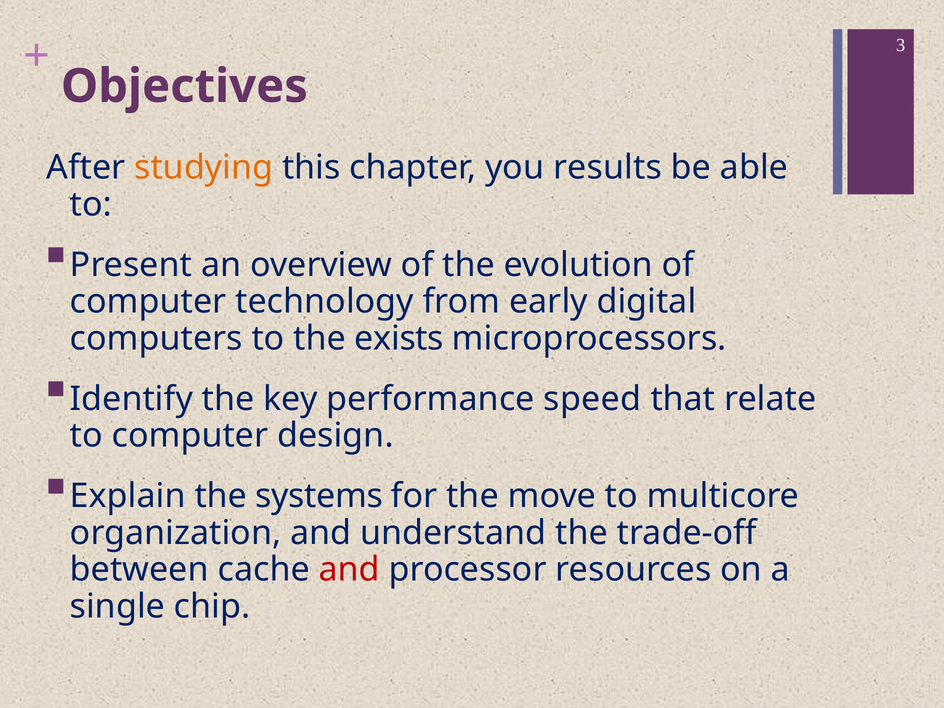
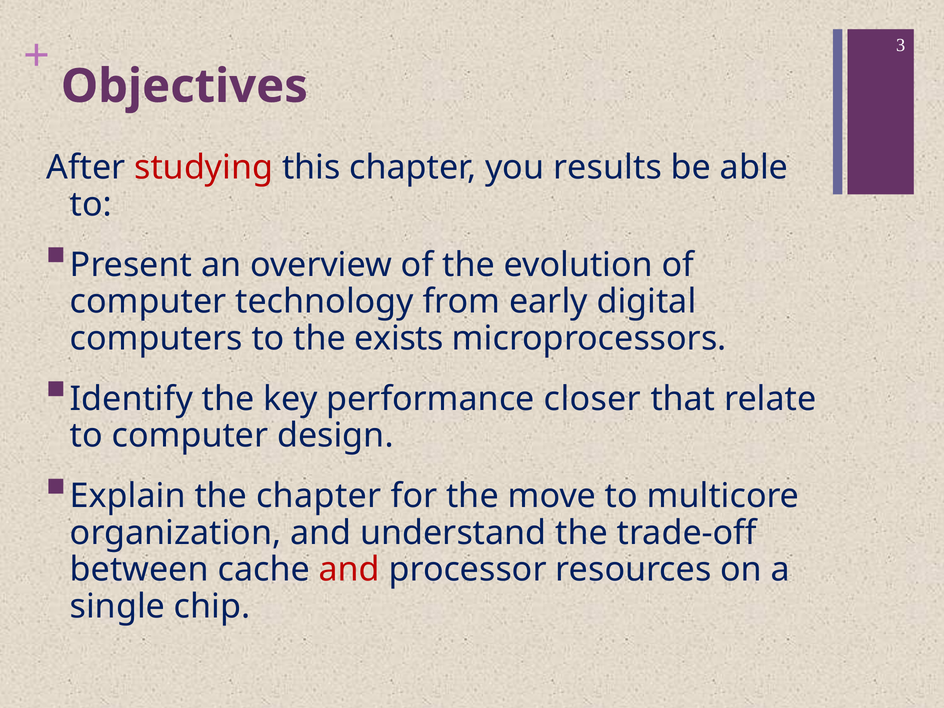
studying colour: orange -> red (204, 168)
speed: speed -> closer (592, 399)
the systems: systems -> chapter (319, 496)
